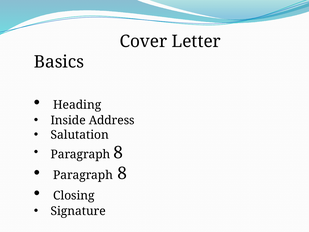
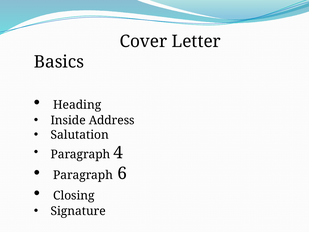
8: 8 -> 4 (118, 153)
8: 8 -> 6 (122, 173)
